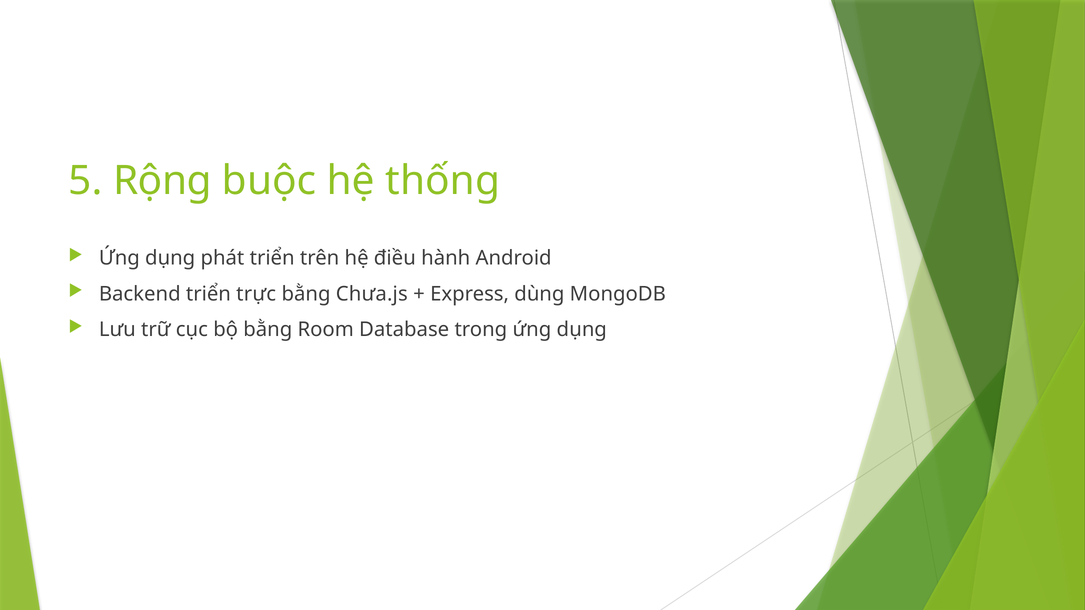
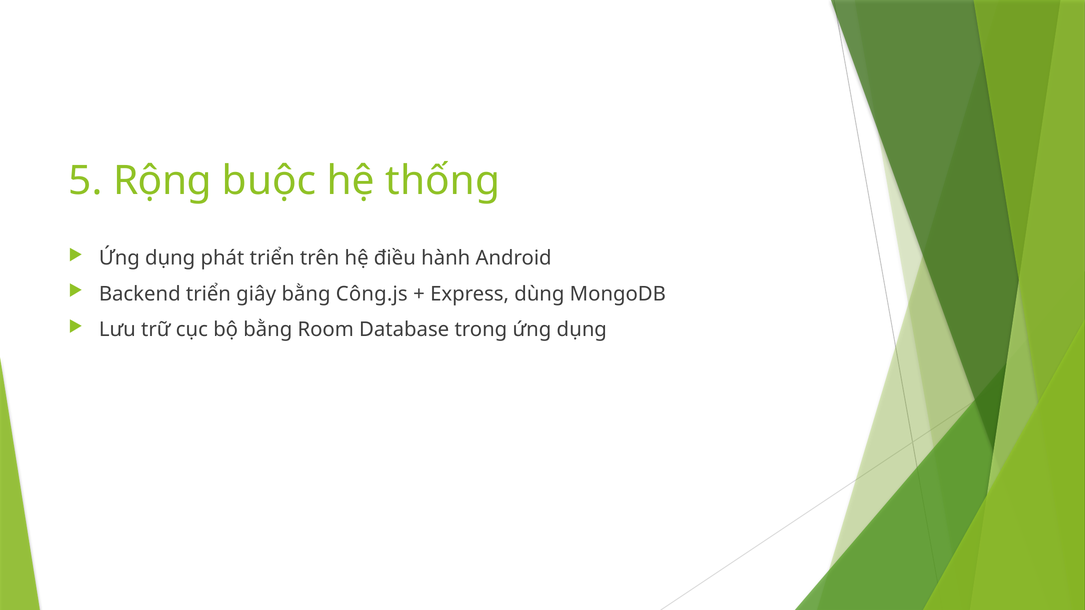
trực: trực -> giây (256, 294)
Chưa.js: Chưa.js -> Công.js (372, 294)
